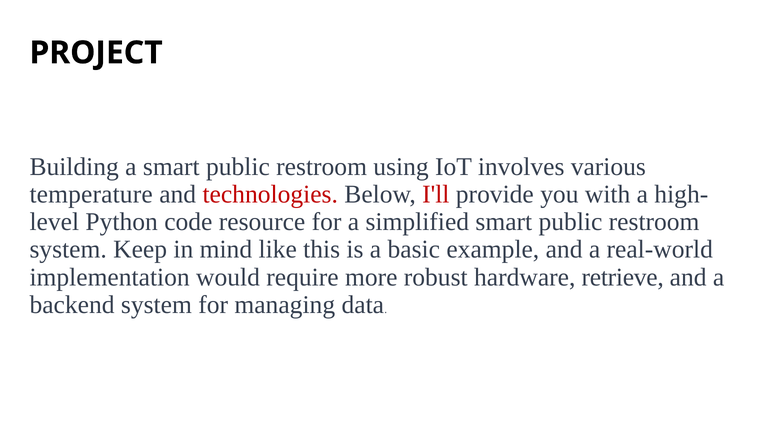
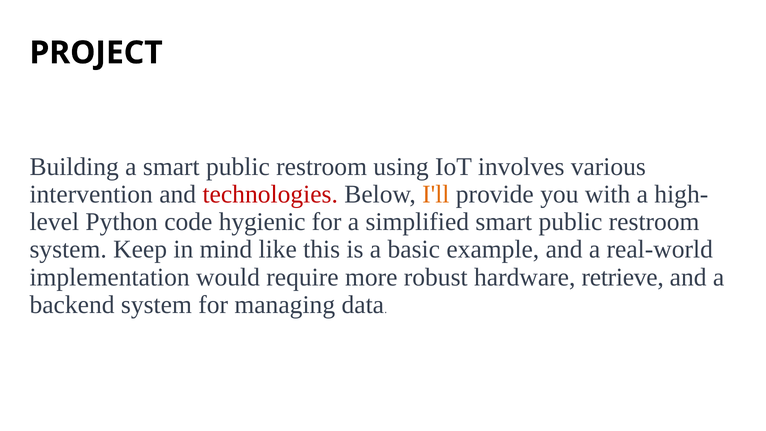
temperature: temperature -> intervention (91, 194)
I'll colour: red -> orange (436, 194)
resource: resource -> hygienic (262, 222)
